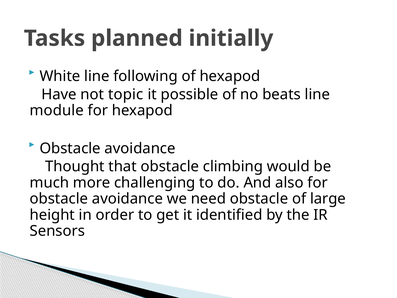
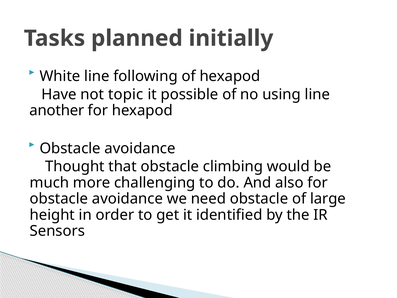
beats: beats -> using (282, 94)
module: module -> another (57, 110)
